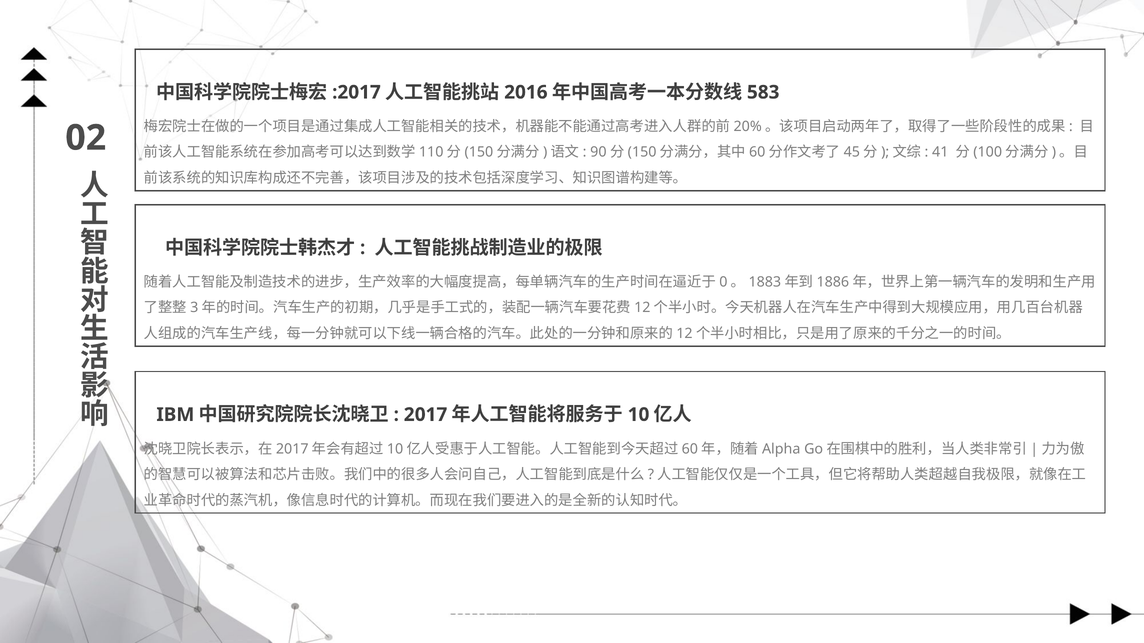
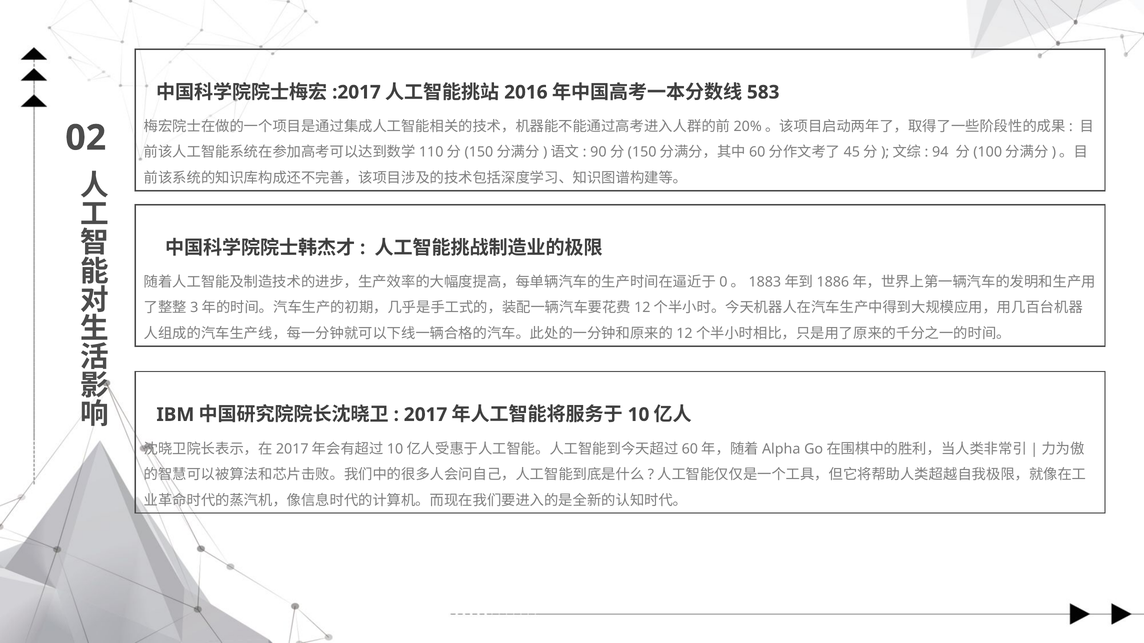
41: 41 -> 94 (940, 152)
